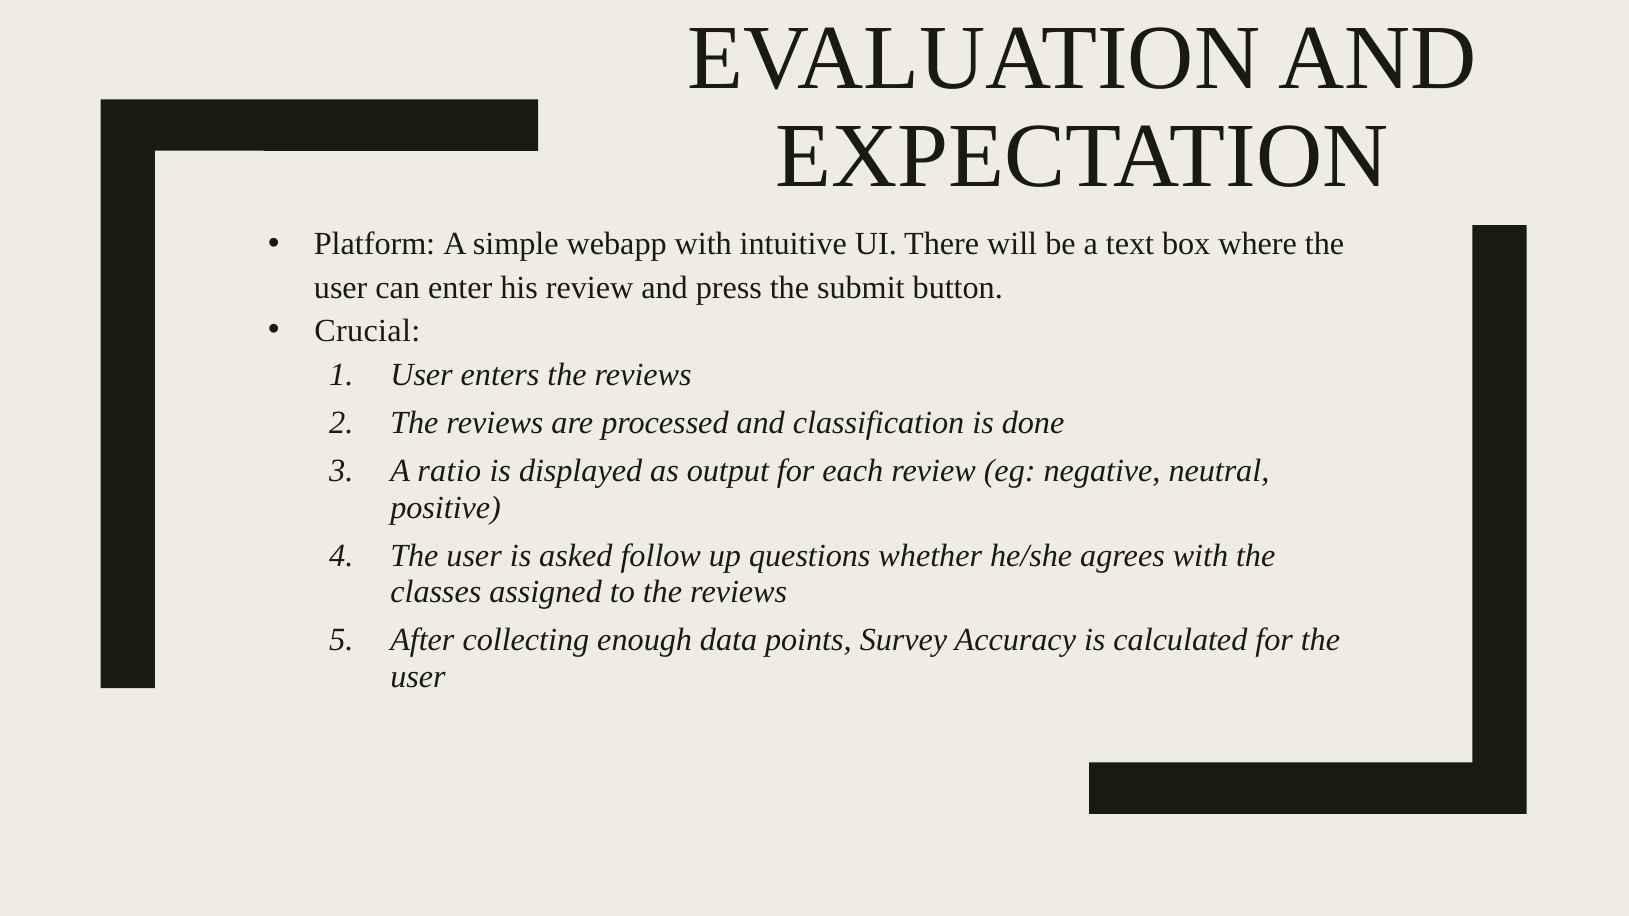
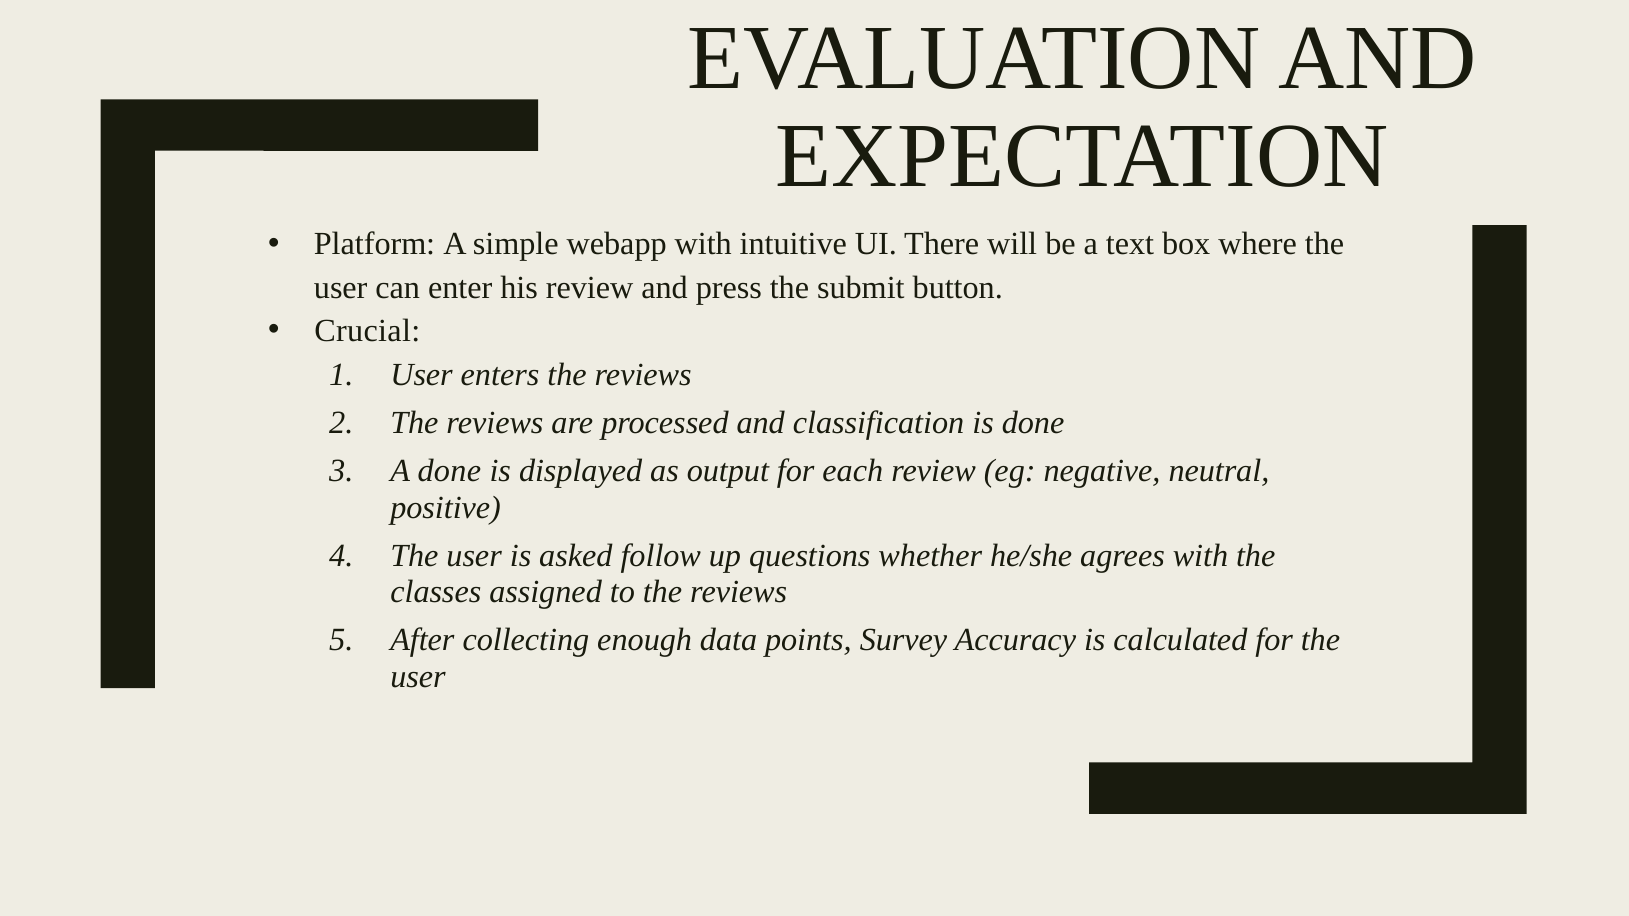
A ratio: ratio -> done (449, 471)
